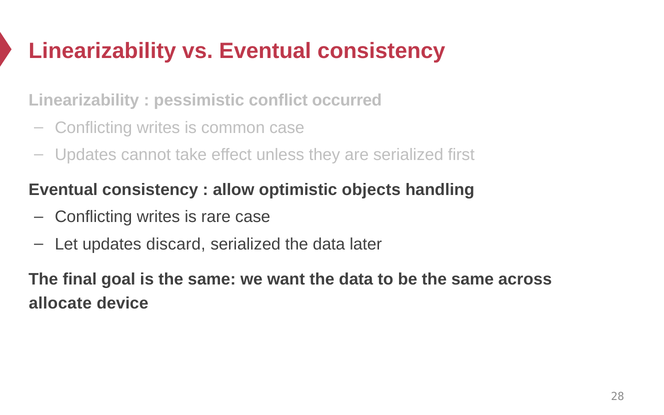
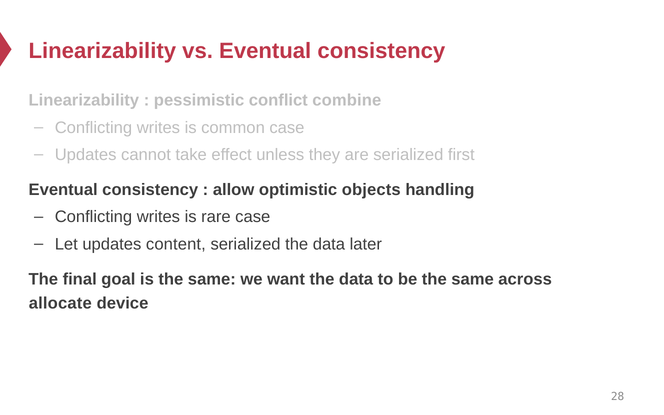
occurred: occurred -> combine (347, 100)
discard: discard -> content (176, 244)
